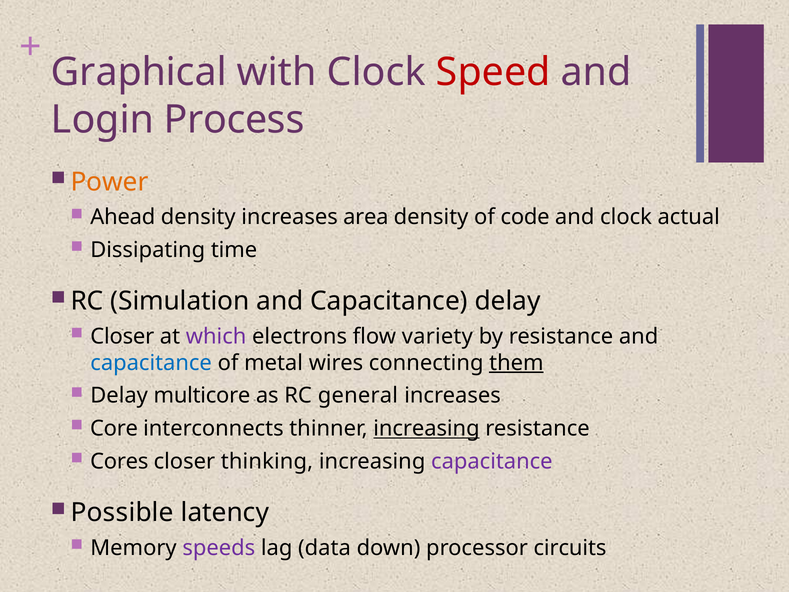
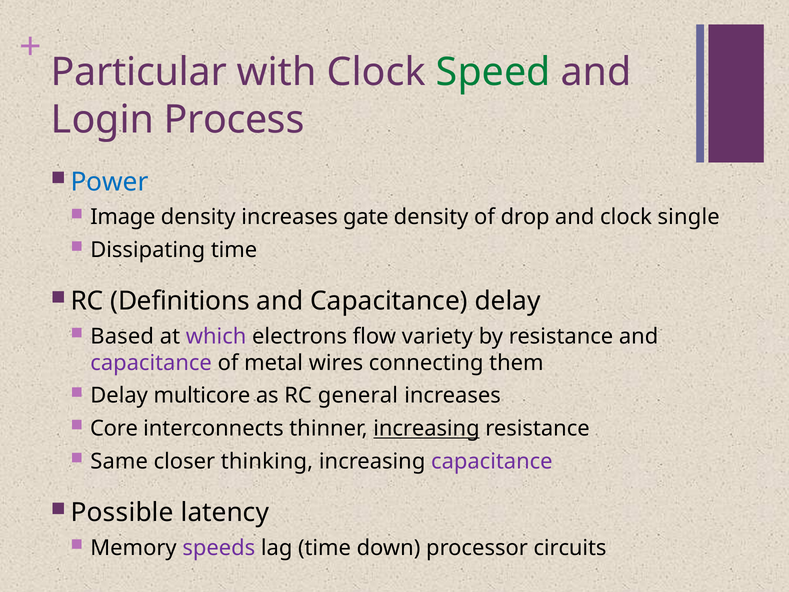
Graphical: Graphical -> Particular (139, 72)
Speed colour: red -> green (493, 72)
Power colour: orange -> blue (110, 182)
Ahead: Ahead -> Image (123, 217)
area: area -> gate (366, 217)
code: code -> drop (525, 217)
actual: actual -> single (689, 217)
Simulation: Simulation -> Definitions (180, 301)
Closer: Closer -> Based (122, 336)
capacitance colour: blue -> purple (151, 363)
them underline: present -> none (516, 363)
Cores: Cores -> Same (119, 461)
lag data: data -> time (325, 548)
